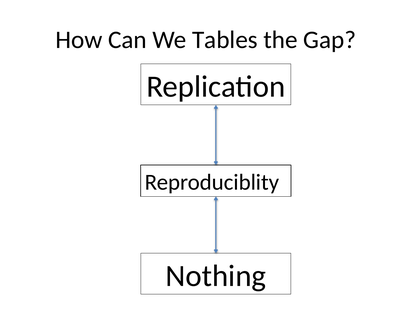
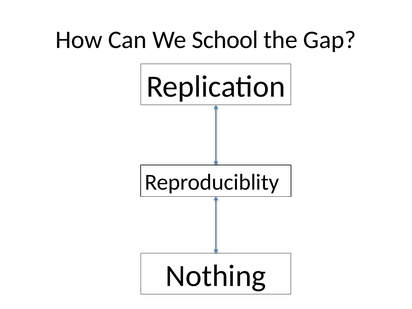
Tables: Tables -> School (225, 40)
